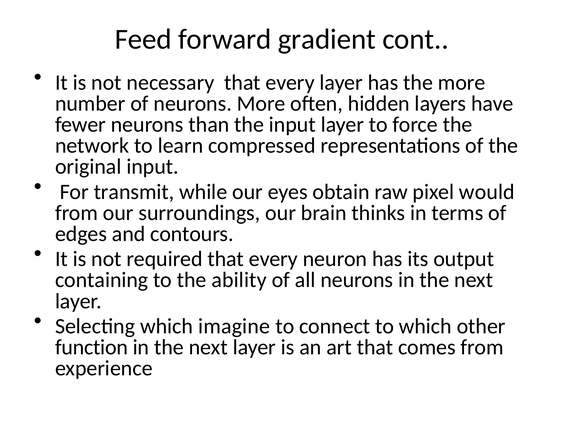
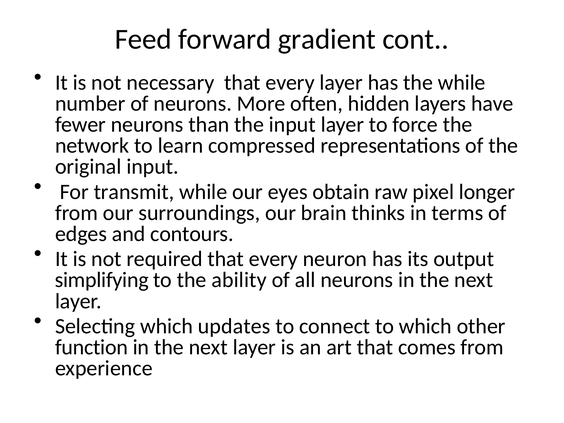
the more: more -> while (462, 82)
would: would -> longer (487, 192)
containing: containing -> simplifying (102, 280)
imagine: imagine -> updates (234, 326)
